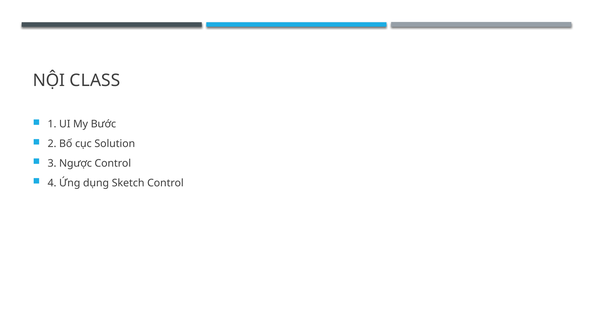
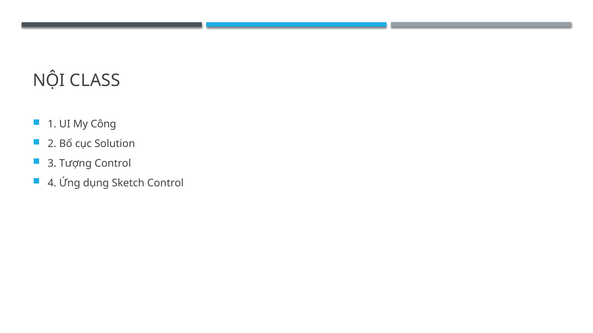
Bước: Bước -> Công (103, 124)
Ngược: Ngược -> Tượng (75, 164)
